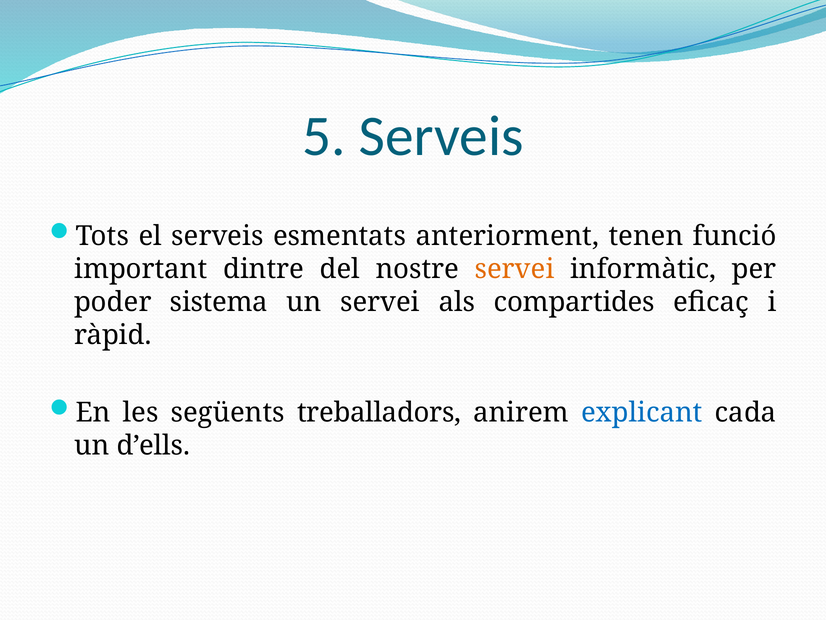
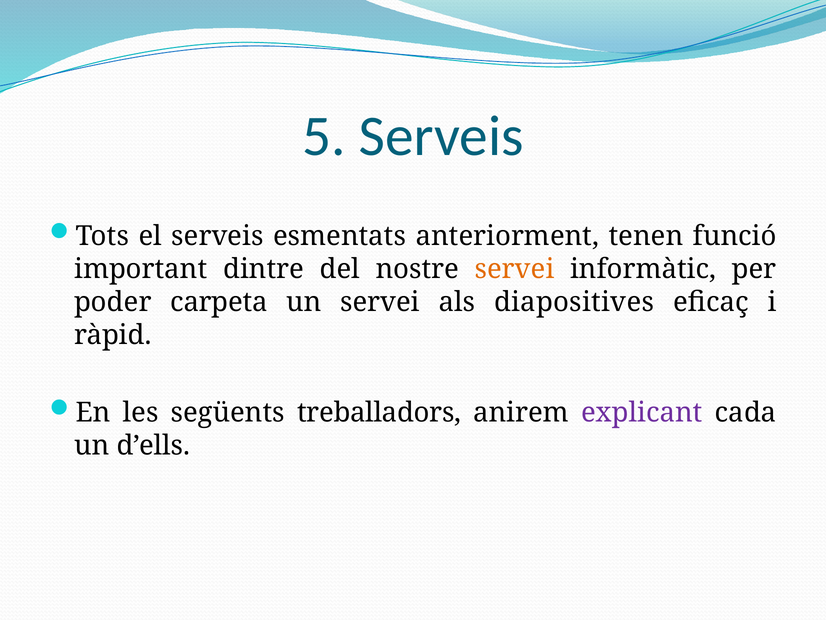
sistema: sistema -> carpeta (219, 302)
compartides: compartides -> diapositives (574, 302)
explicant colour: blue -> purple (642, 412)
